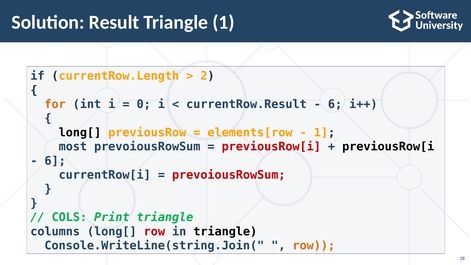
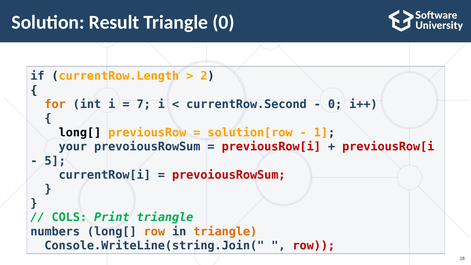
Triangle 1: 1 -> 0 (224, 22)
0: 0 -> 7 (144, 104)
currentRow.Result: currentRow.Result -> currentRow.Second (246, 104)
6: 6 -> 0 (335, 104)
elements[row: elements[row -> solution[row (250, 133)
most: most -> your (73, 147)
previousRow[i colour: black -> red (388, 147)
6: 6 -> 5 (55, 161)
columns: columns -> numbers (55, 231)
row colour: red -> orange (154, 231)
triangle colour: black -> orange (225, 231)
row colour: orange -> red (314, 246)
